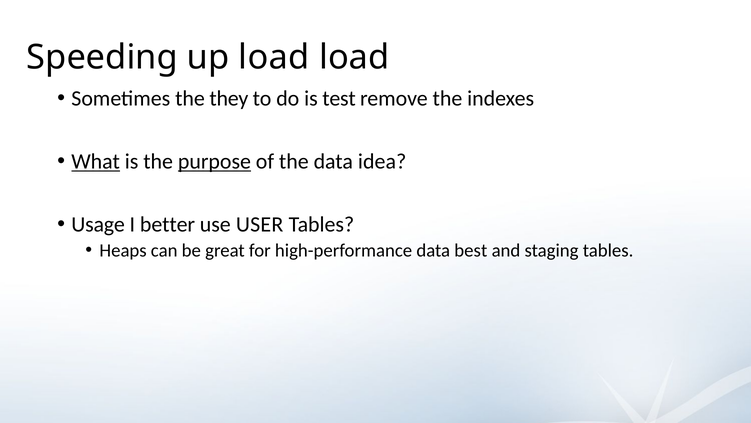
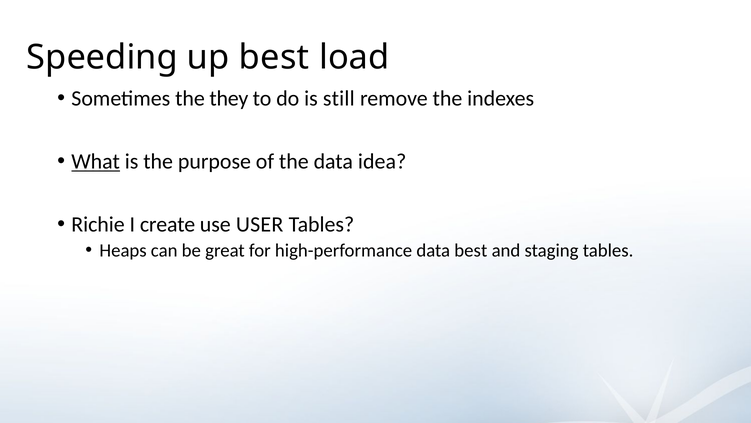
up load: load -> best (274, 57)
test: test -> still (339, 98)
purpose underline: present -> none (214, 161)
Usage: Usage -> Richie (98, 224)
better: better -> create (168, 224)
